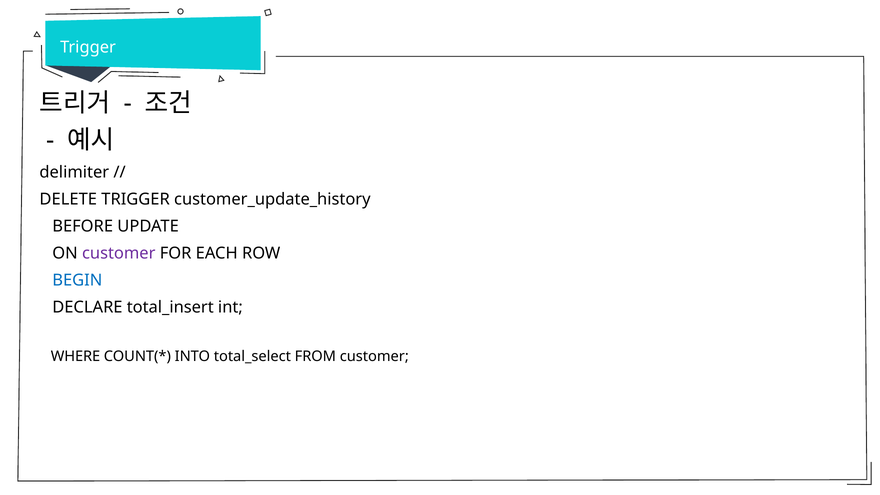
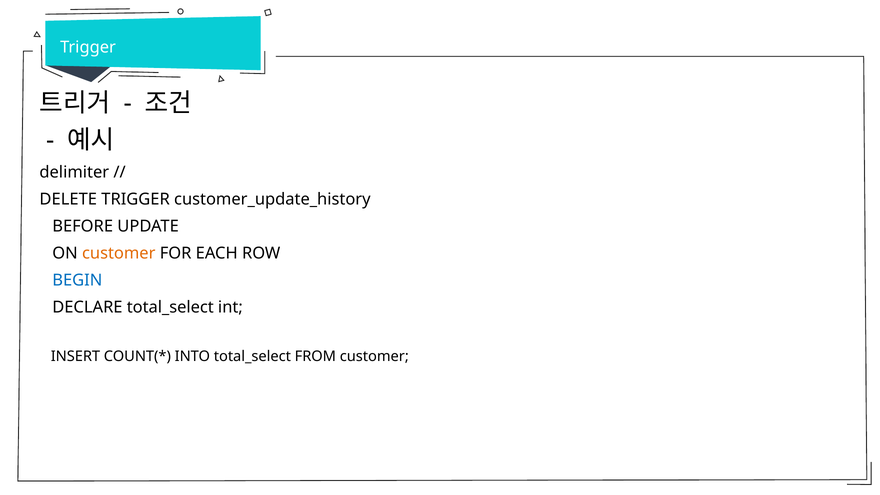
customer colour: purple -> orange (119, 253)
DECLARE total_insert: total_insert -> total_select (170, 307)
WHERE: WHERE -> INSERT (75, 356)
